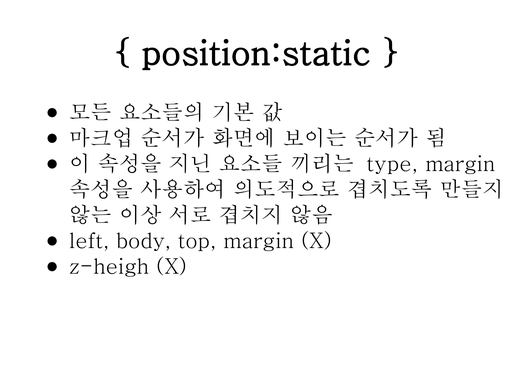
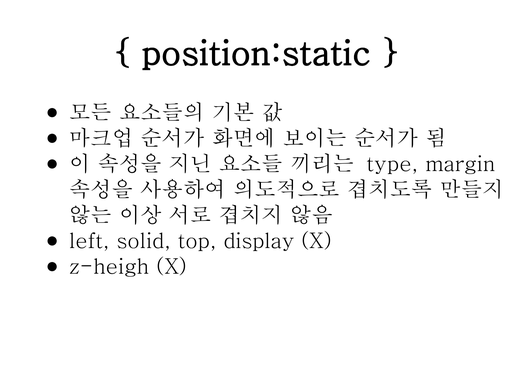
body: body -> solid (144, 241)
top margin: margin -> display (259, 241)
